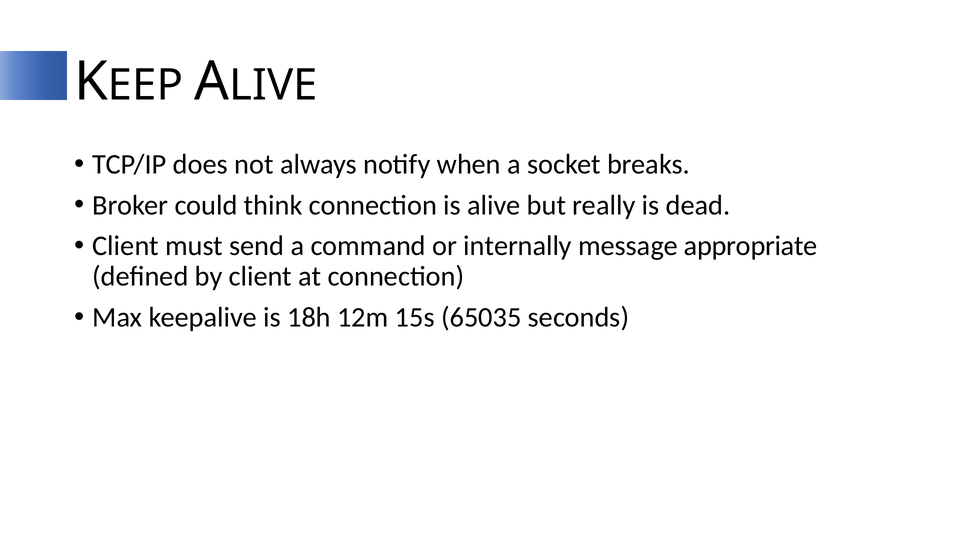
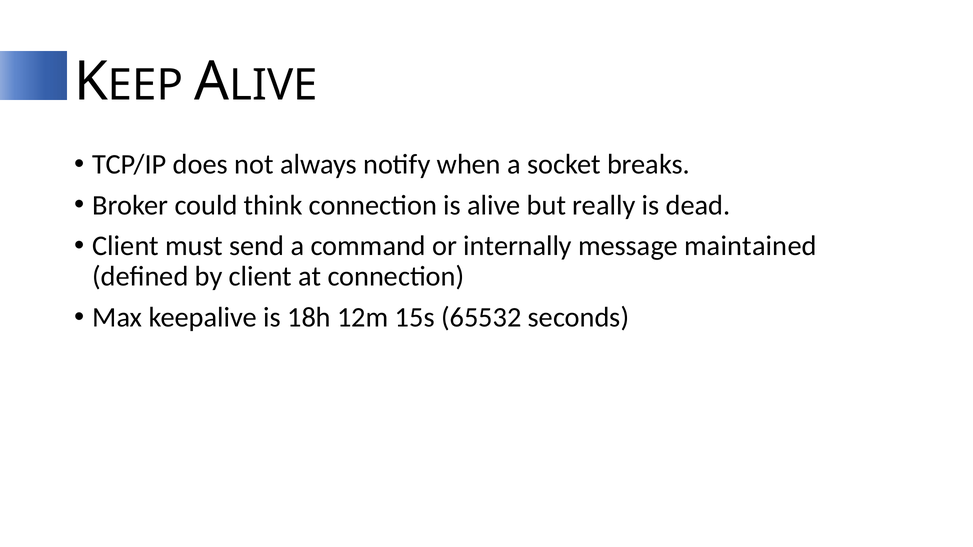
appropriate: appropriate -> maintained (750, 246)
65035: 65035 -> 65532 (481, 318)
